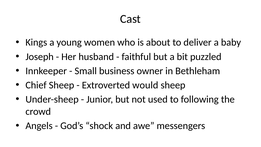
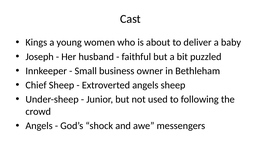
Extroverted would: would -> angels (145, 85)
